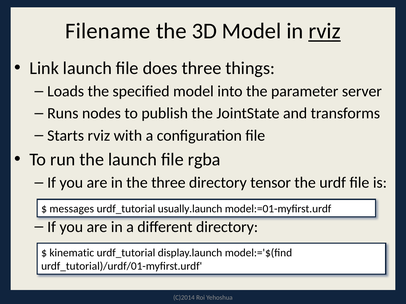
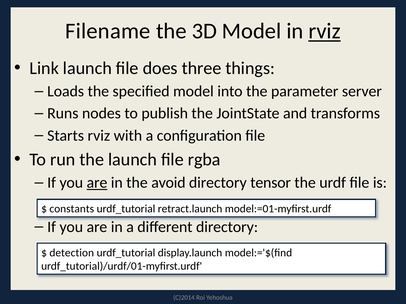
are underline: none -> present (97, 183)
the three: three -> avoid (168, 183)
messages: messages -> constants (72, 209)
usually.launch: usually.launch -> retract.launch (190, 209)
kinematic: kinematic -> detection (72, 253)
